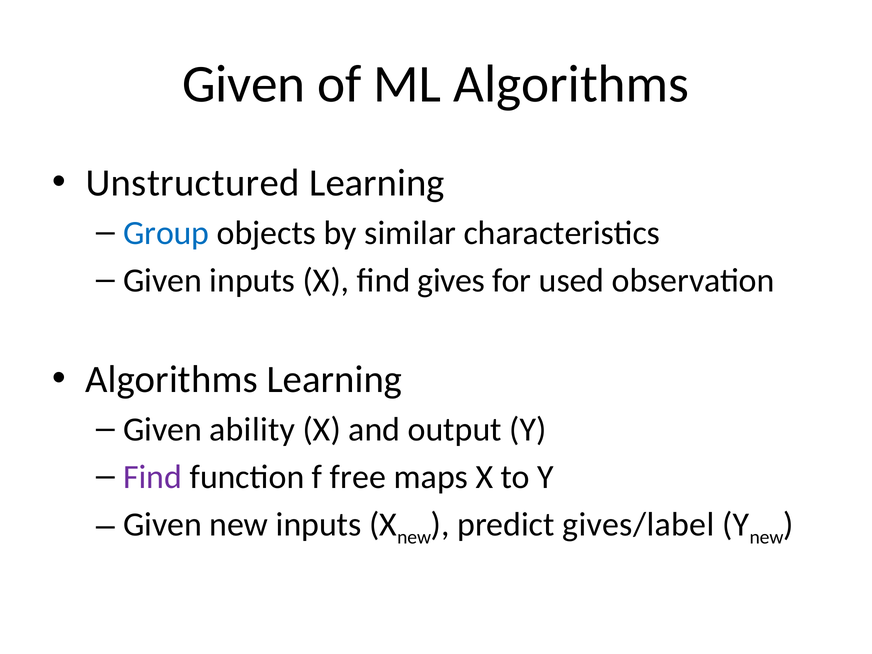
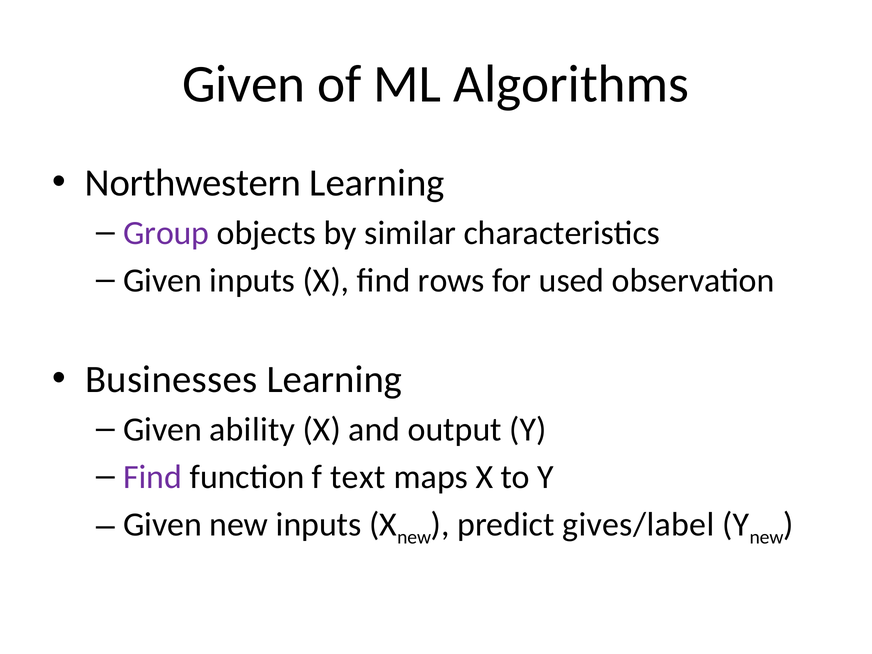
Unstructured: Unstructured -> Northwestern (193, 183)
Group colour: blue -> purple (166, 233)
gives: gives -> rows (451, 280)
Algorithms: Algorithms -> Businesses (171, 380)
free: free -> text (358, 477)
